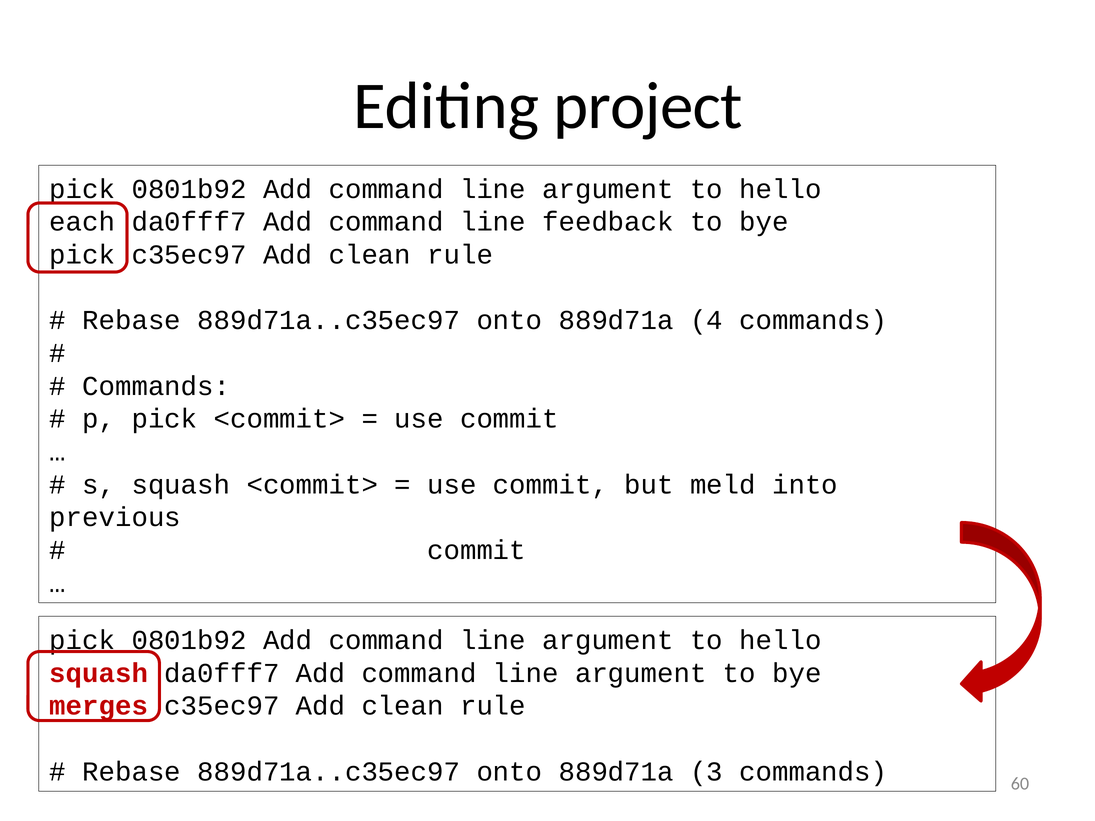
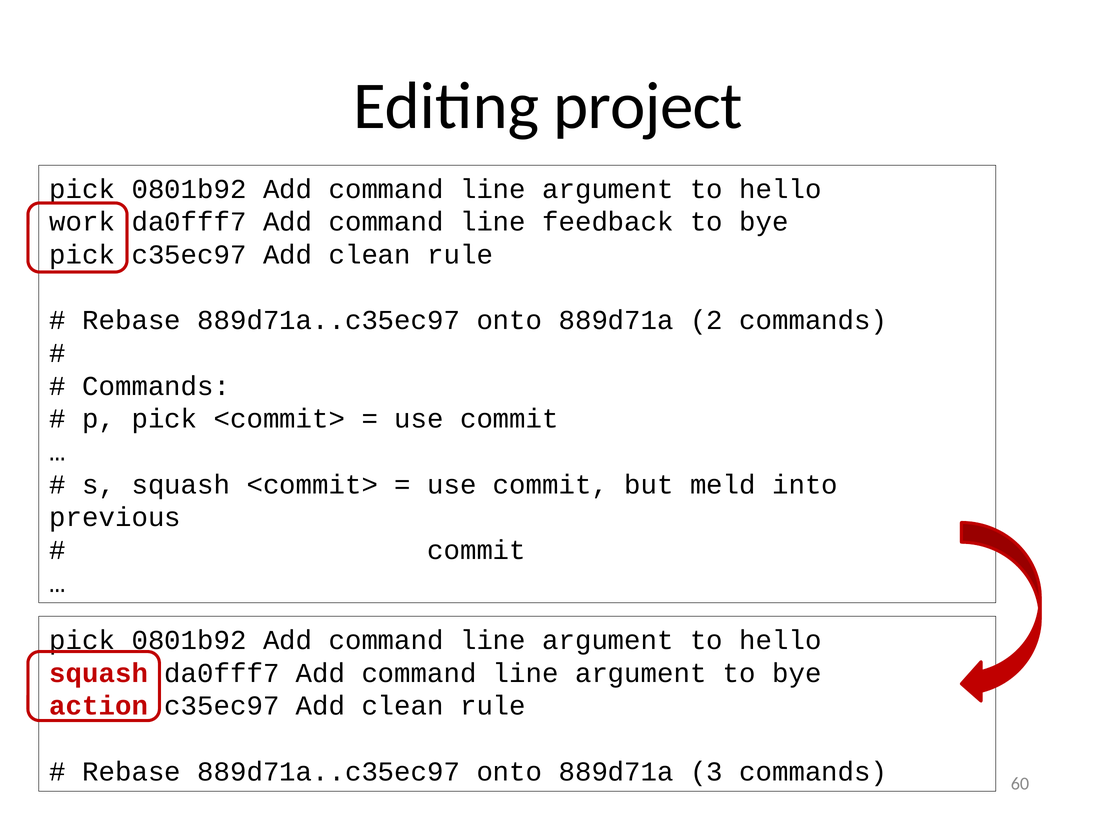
each: each -> work (82, 222)
4: 4 -> 2 (706, 320)
merges: merges -> action (99, 706)
